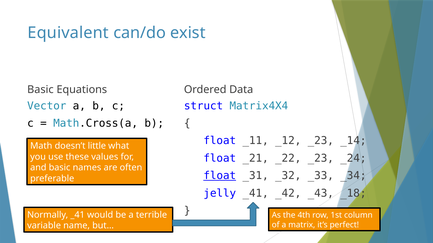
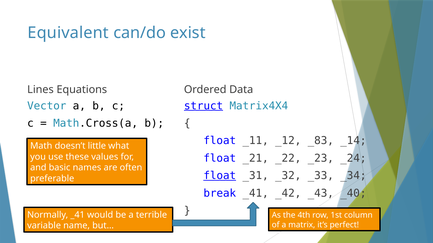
Basic: Basic -> Lines (40, 90)
struct underline: none -> present (204, 106)
_12 _23: _23 -> _83 (321, 141)
jelly: jelly -> break (220, 194)
_18: _18 -> _40 (353, 194)
